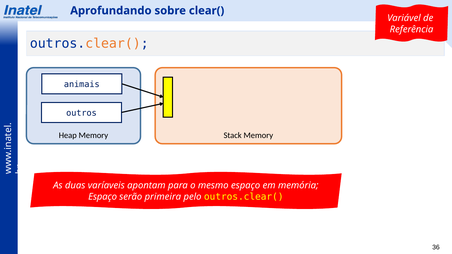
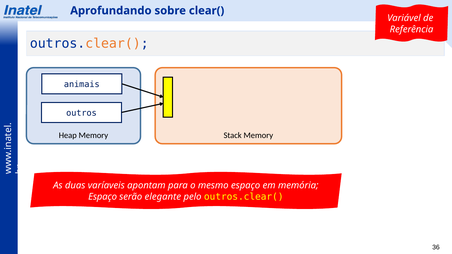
primeira: primeira -> elegante (163, 197)
